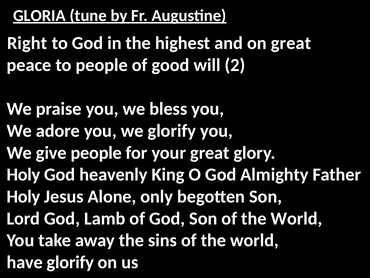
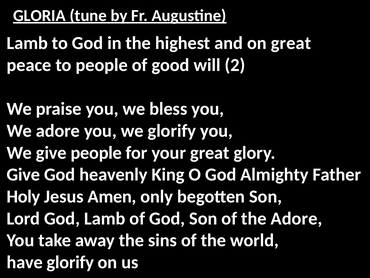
Right: Right -> Lamb (27, 43)
Holy: Holy -> Give (23, 174)
Alone: Alone -> Amen (112, 196)
Son of the World: World -> Adore (296, 218)
